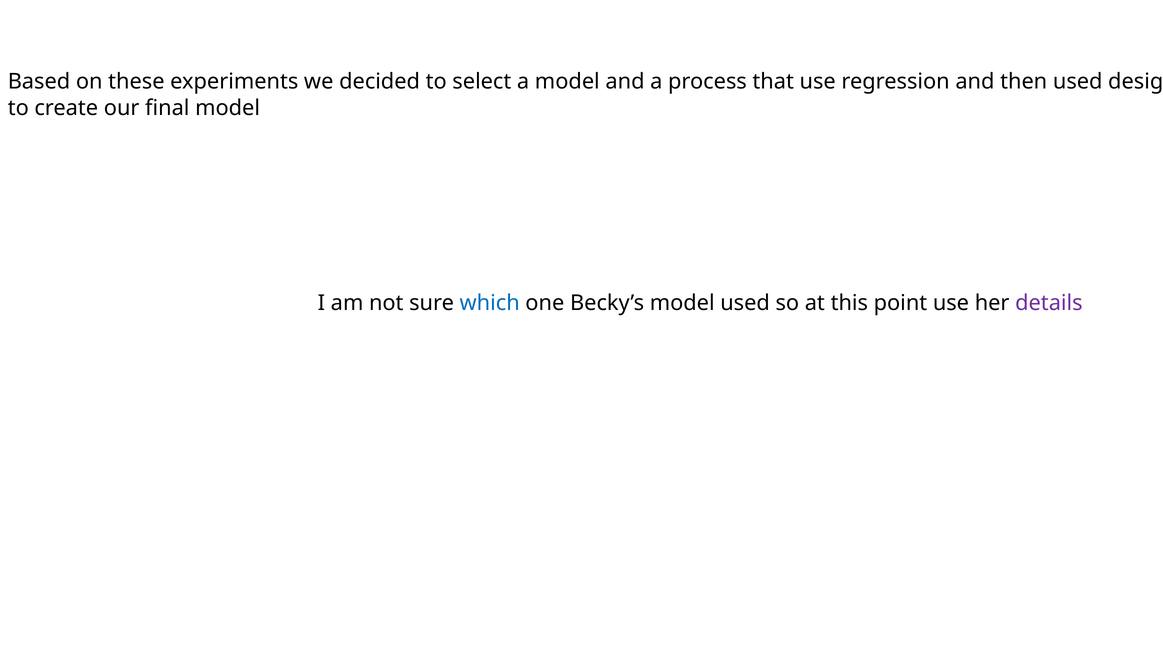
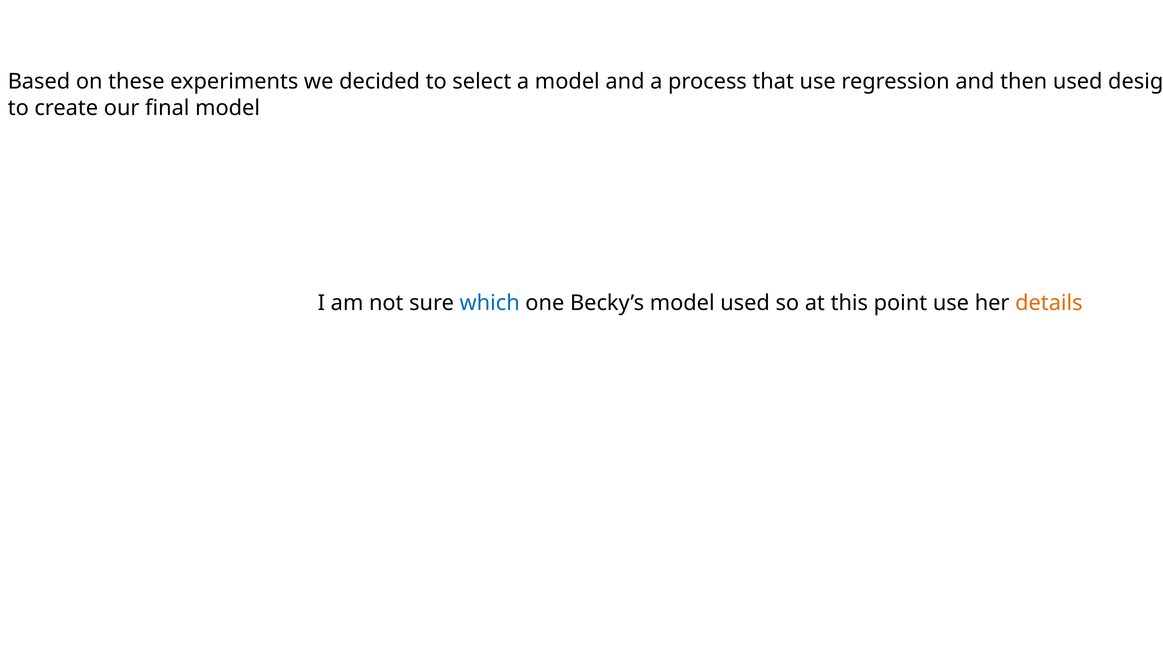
details colour: purple -> orange (1049, 303)
